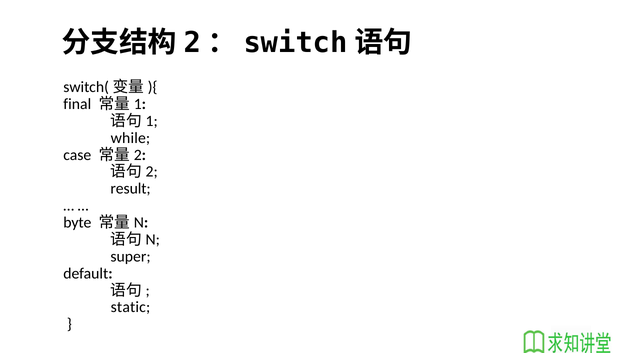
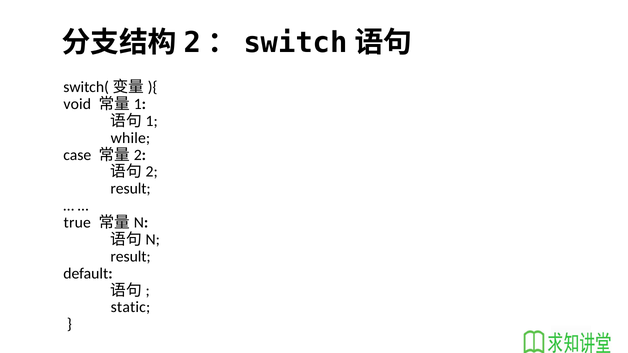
final: final -> void (77, 104)
byte: byte -> true (77, 223)
super: super -> result (131, 257)
